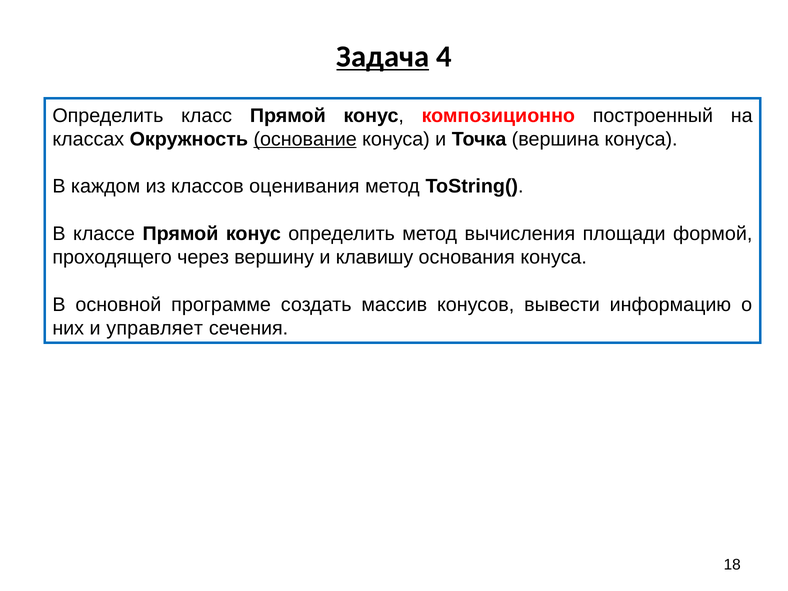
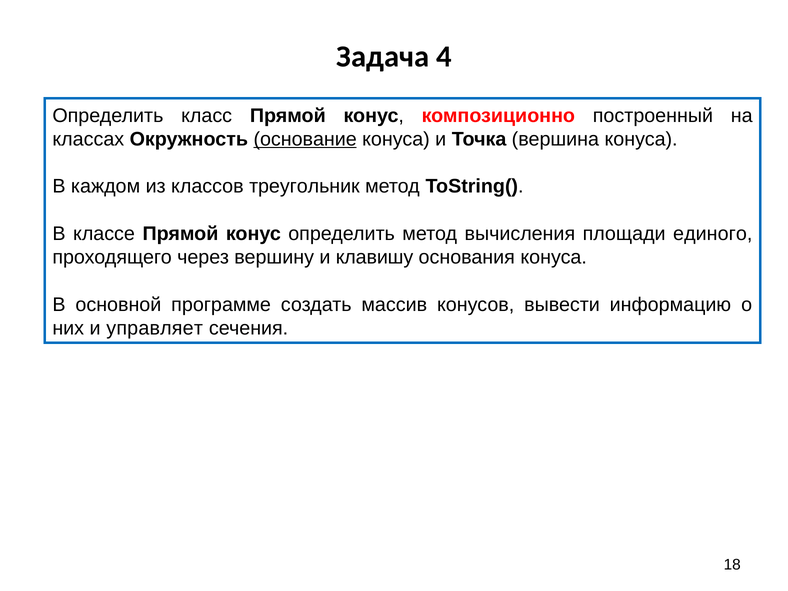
Задача underline: present -> none (383, 57)
оценивания: оценивания -> треугольник (304, 186)
формой: формой -> единого (713, 234)
